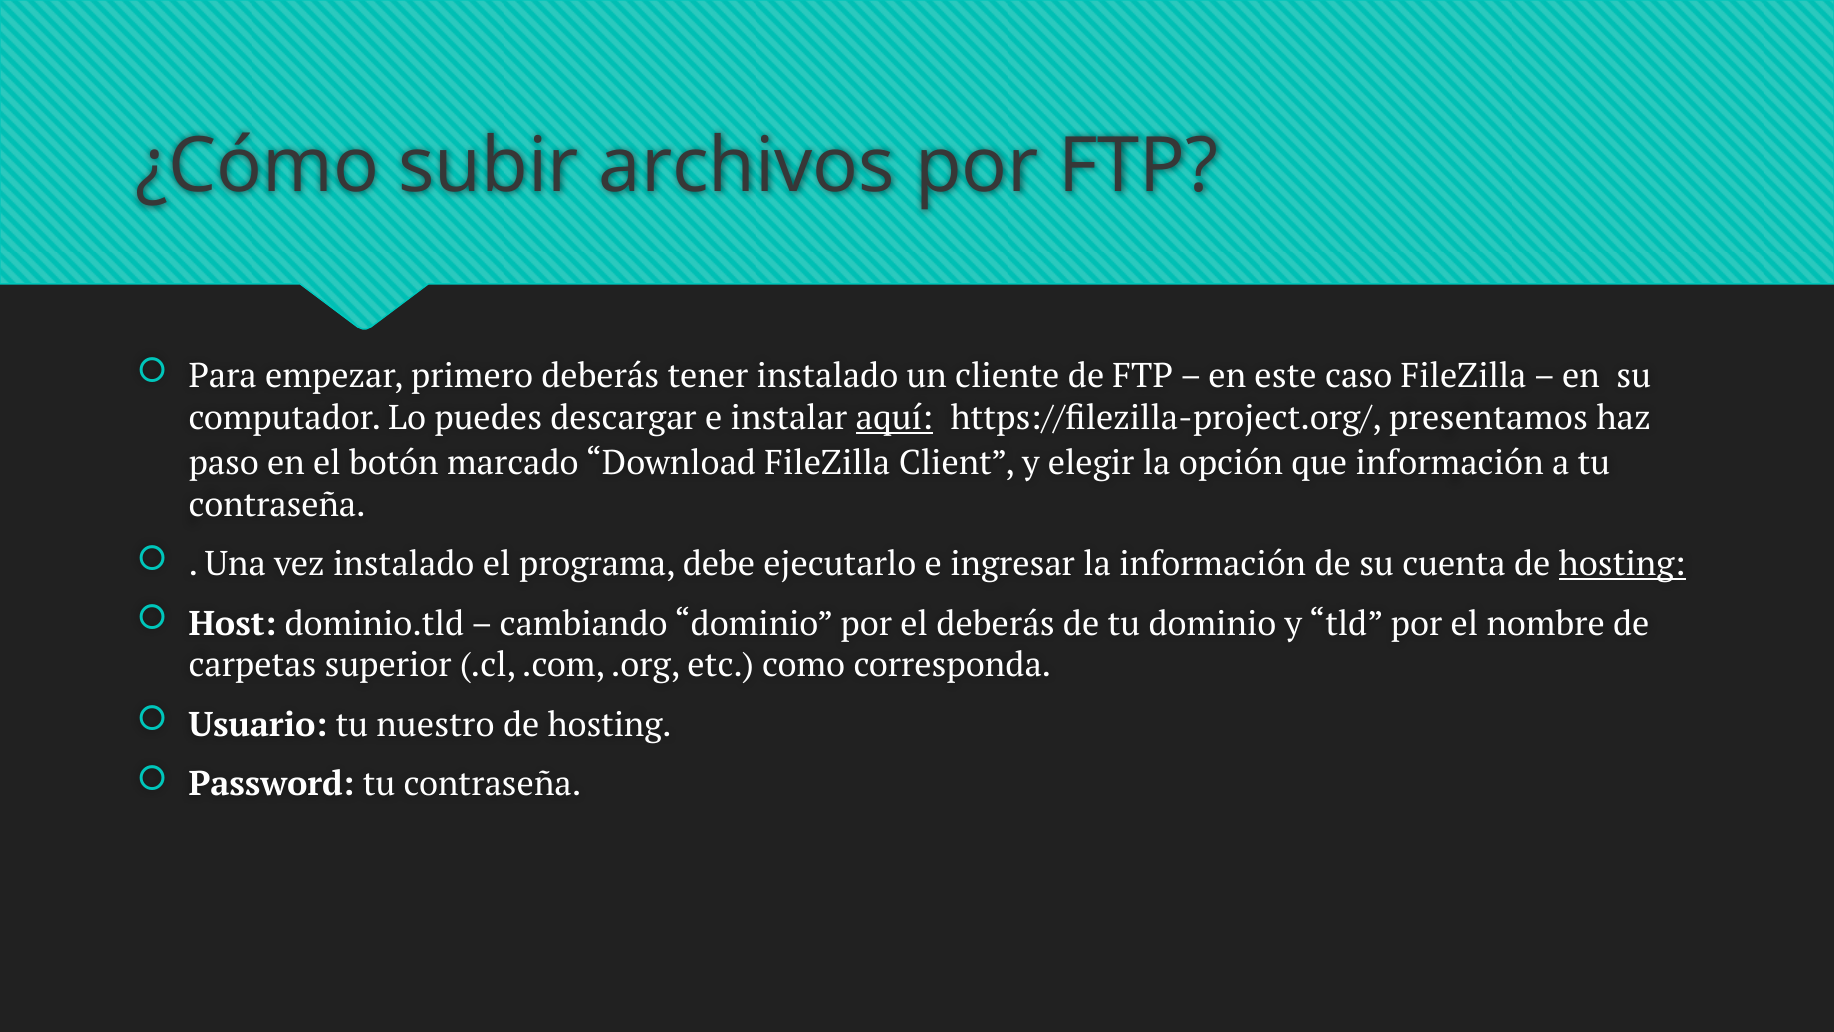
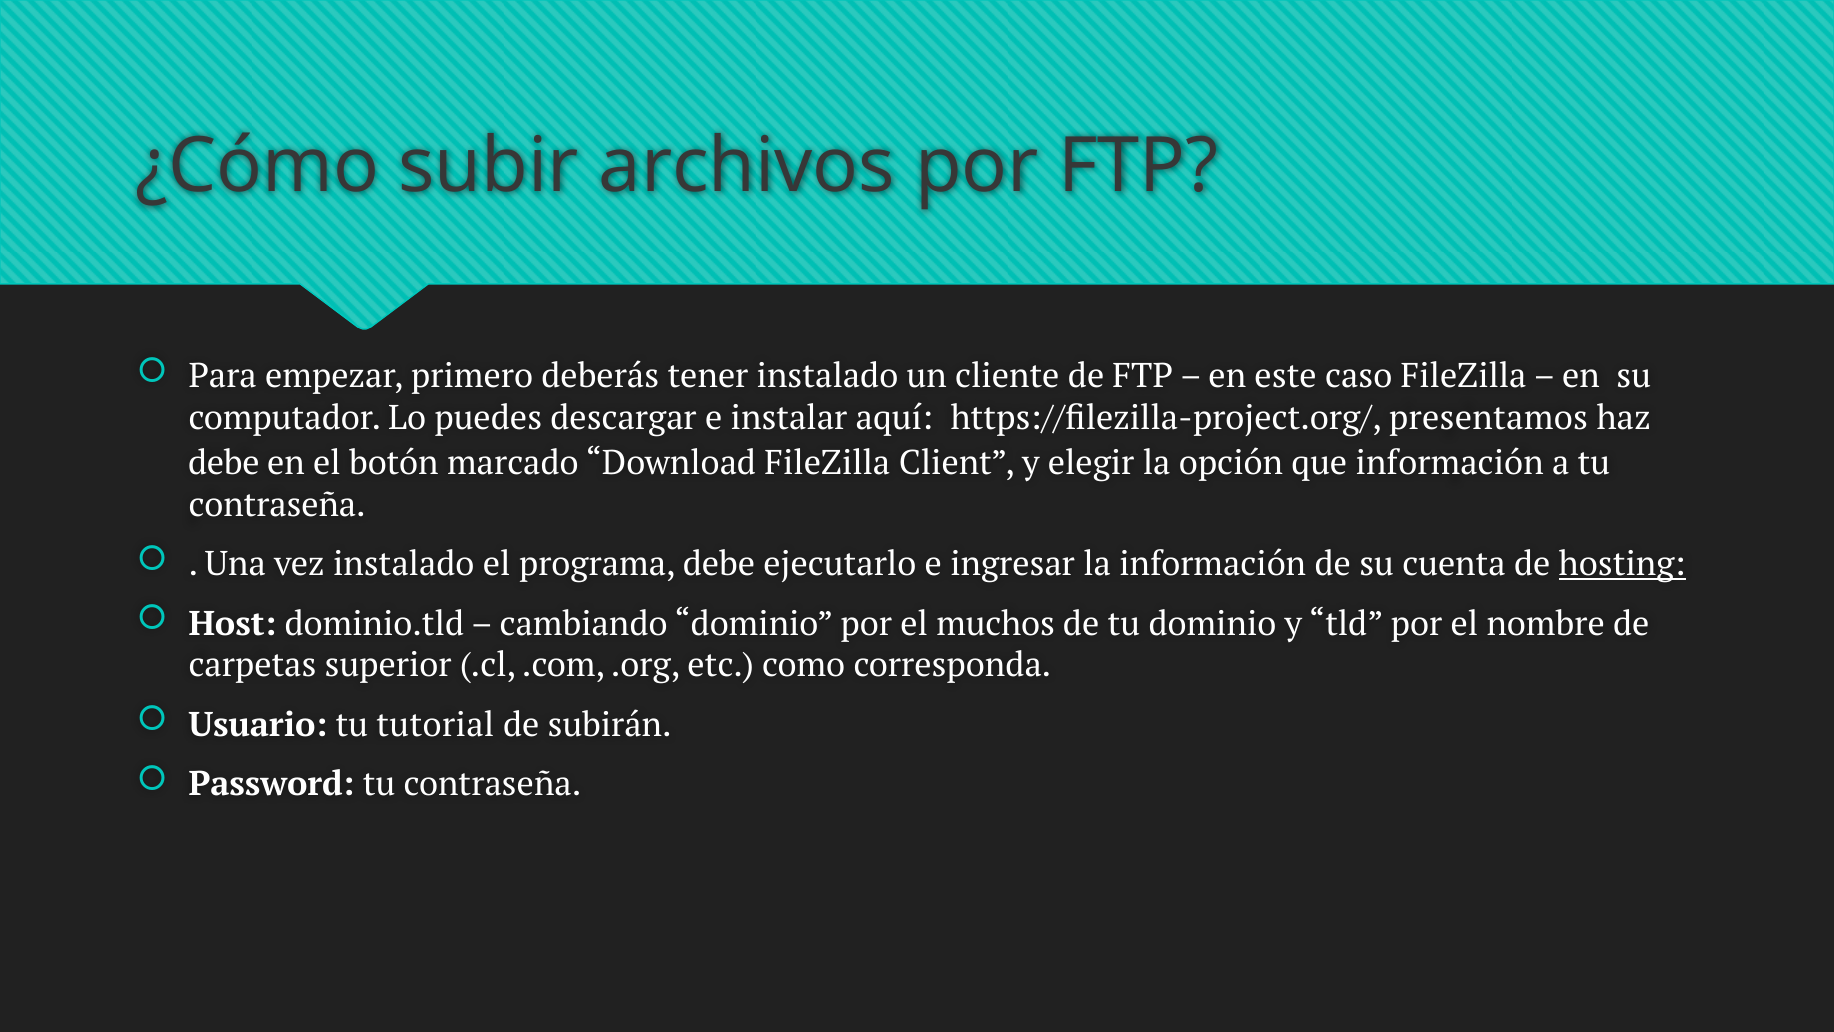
aquí underline: present -> none (894, 418)
paso: paso -> debe (224, 463)
el deberás: deberás -> muchos (996, 624)
nuestro: nuestro -> tutorial (435, 725)
hosting: hosting -> subirán (610, 725)
